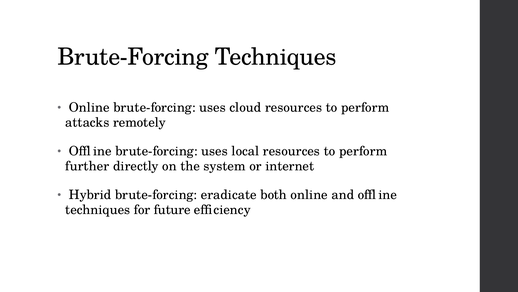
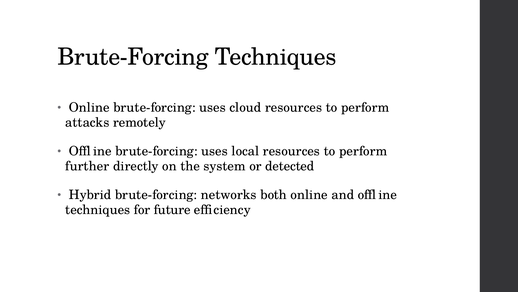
internet: internet -> detected (290, 166)
eradicate: eradicate -> networks (229, 195)
